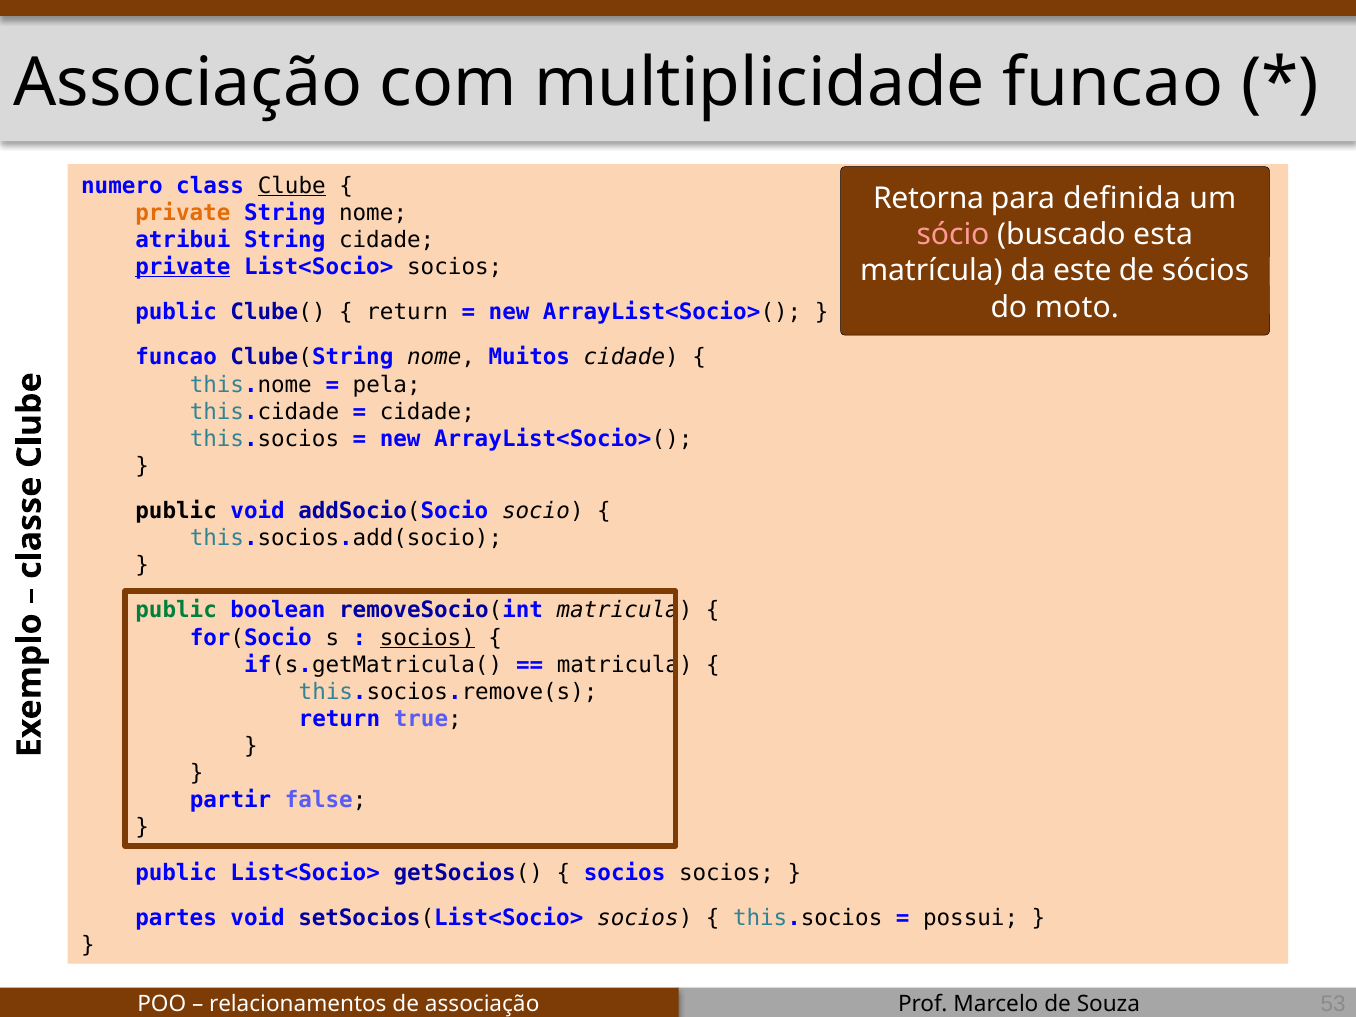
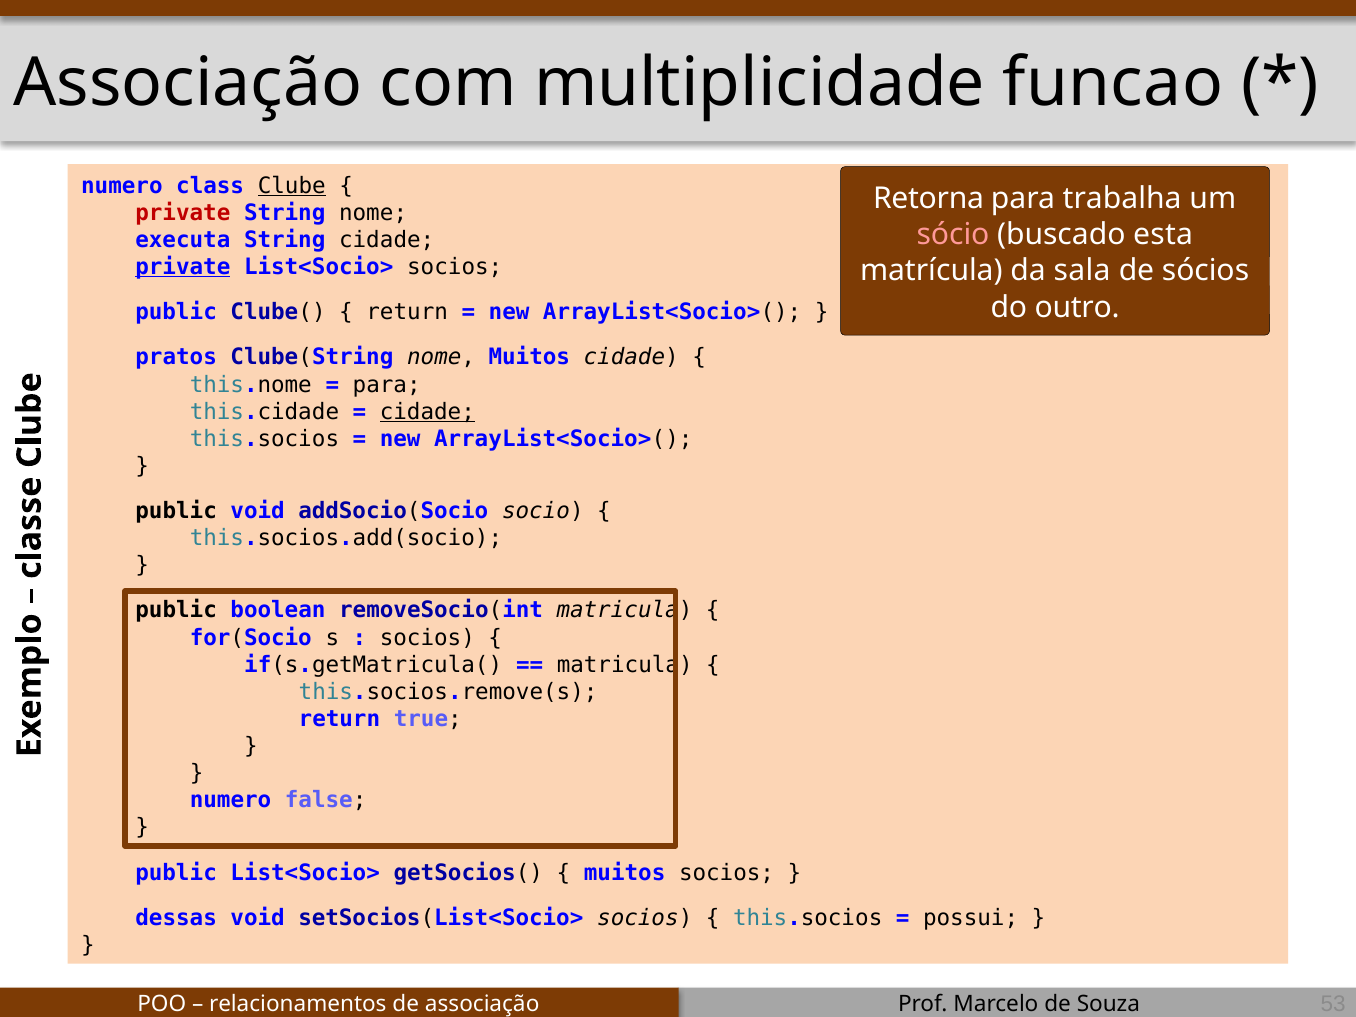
definida: definida -> trabalha (1122, 199)
private colour: orange -> red (183, 213)
atribui: atribui -> executa (183, 240)
este: este -> sala (1082, 271)
moto: moto -> outro (1077, 307)
funcao: funcao -> pratos (176, 357)
pela: pela -> para (387, 385)
cidade underline: none -> present (427, 412)
public colour: green -> black (176, 610)
socios underline: present -> none (427, 638)
partir: partir -> numero (231, 800)
socios: socios -> muitos (625, 873)
partes: partes -> dessas (176, 918)
